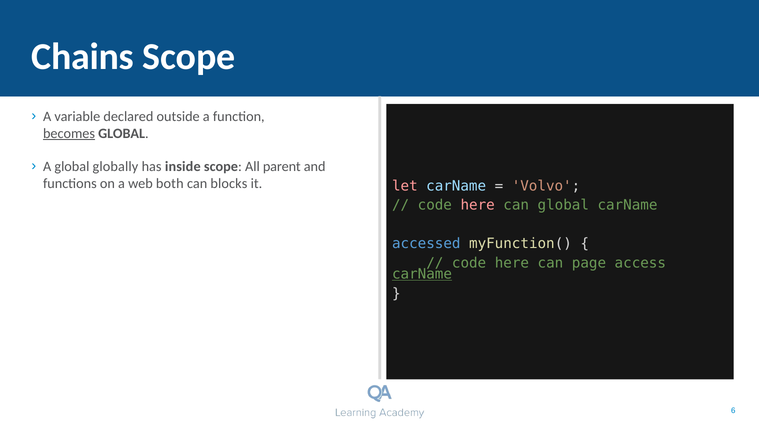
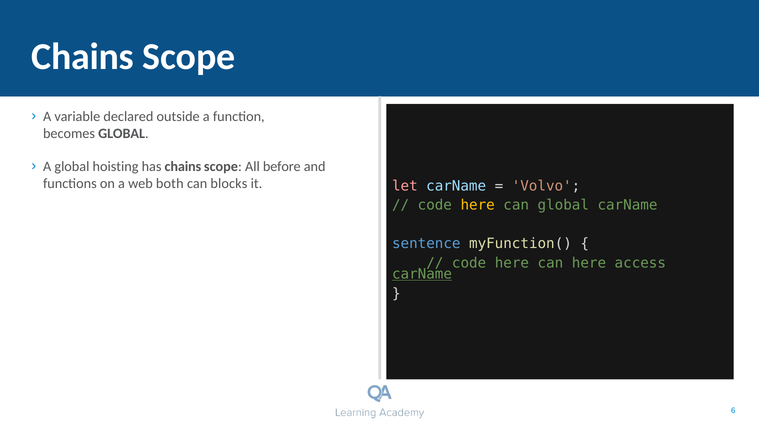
becomes underline: present -> none (69, 133)
globally: globally -> hoisting (116, 166)
has inside: inside -> chains (183, 166)
parent: parent -> before (282, 166)
here colour: pink -> yellow (478, 205)
accessed: accessed -> sentence (426, 244)
can page: page -> here (589, 263)
